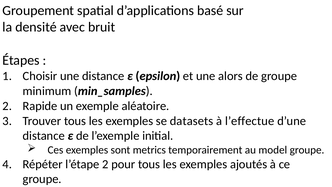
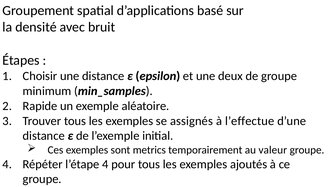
alors: alors -> deux (231, 76)
datasets: datasets -> assignés (191, 121)
au model: model -> valeur (273, 150)
l’étape 2: 2 -> 4 (105, 164)
